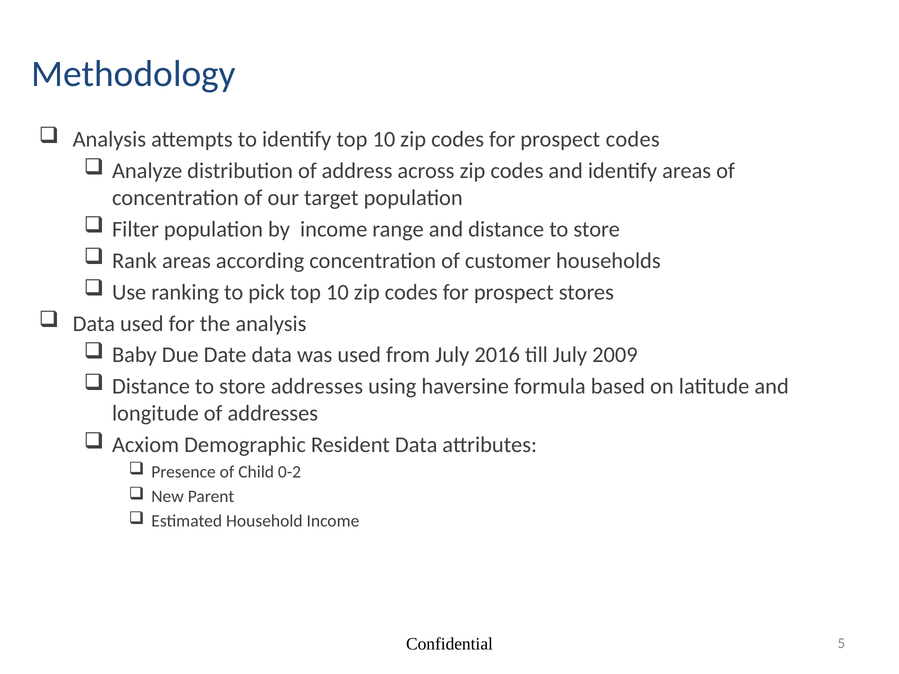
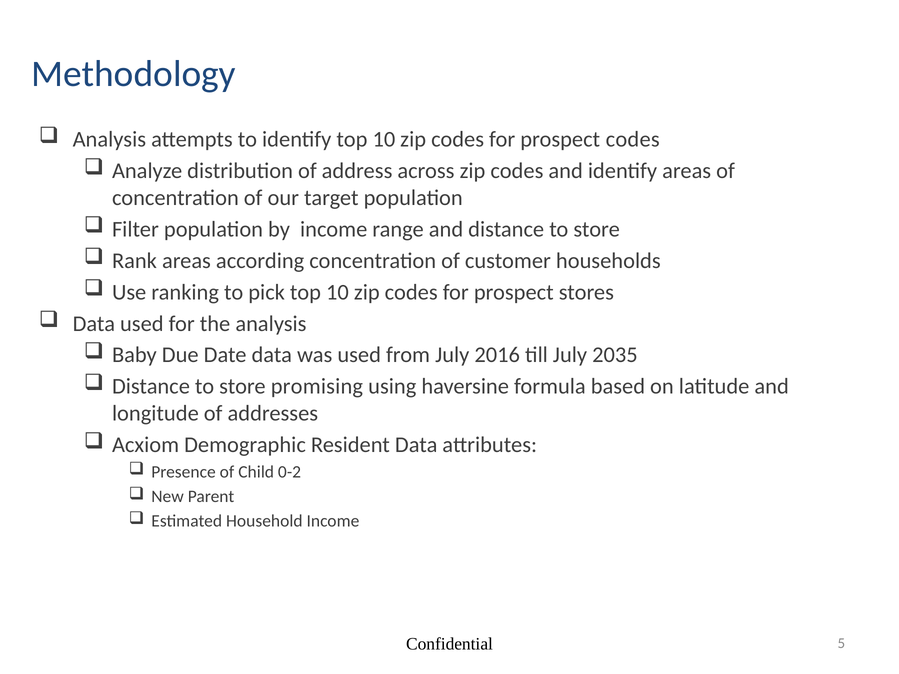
2009: 2009 -> 2035 (615, 355)
store addresses: addresses -> promising (317, 387)
